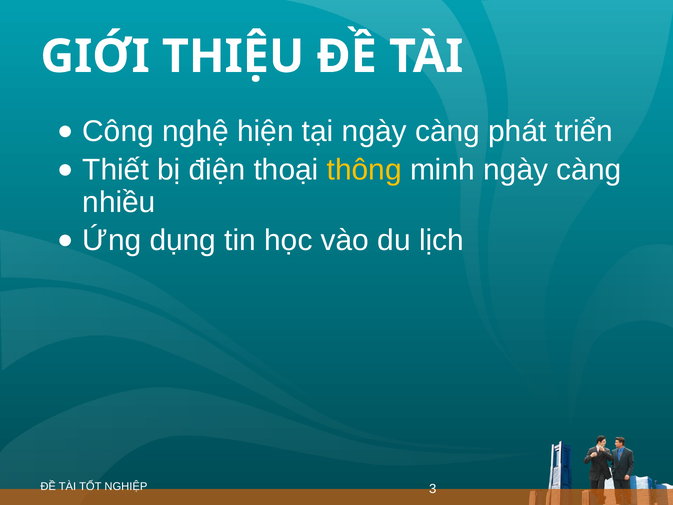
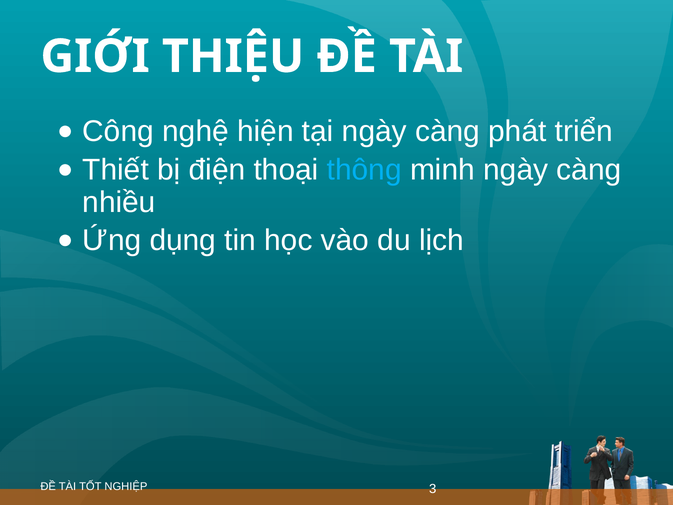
thông colour: yellow -> light blue (364, 170)
